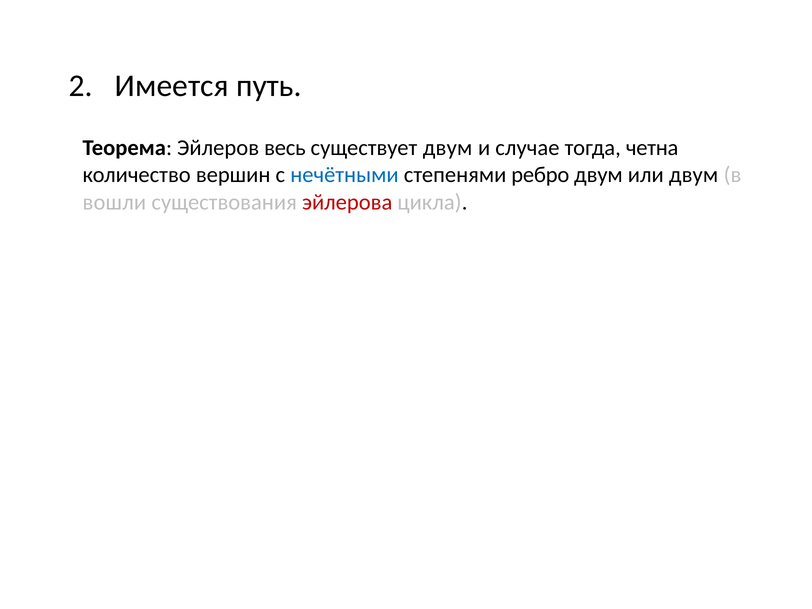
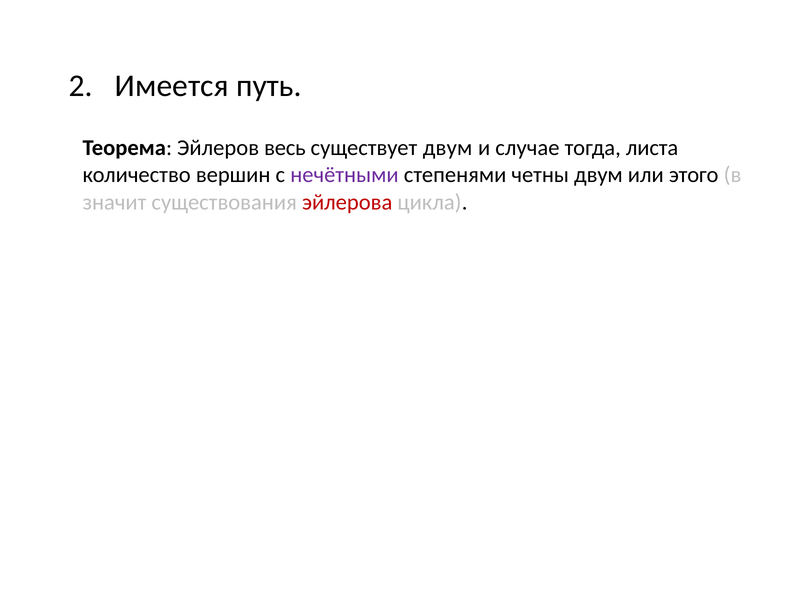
четна: четна -> листа (652, 148)
нечётными colour: blue -> purple (344, 175)
ребро: ребро -> четны (540, 175)
или двум: двум -> этого (694, 175)
вошли: вошли -> значит (114, 202)
